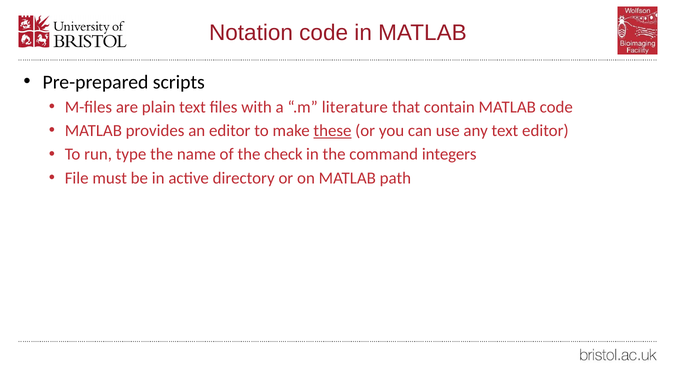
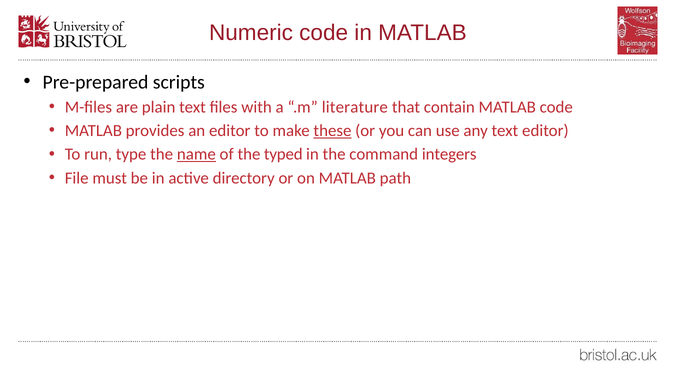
Notation: Notation -> Numeric (251, 33)
name underline: none -> present (196, 155)
check: check -> typed (283, 155)
